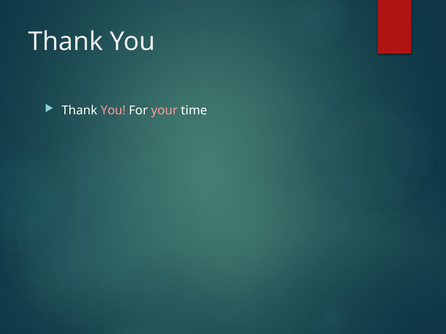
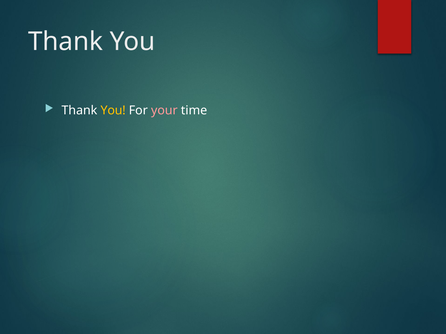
You colour: pink -> yellow (113, 111)
